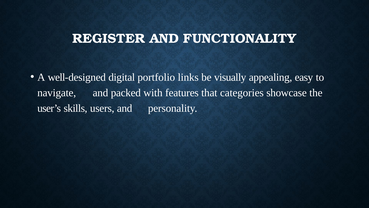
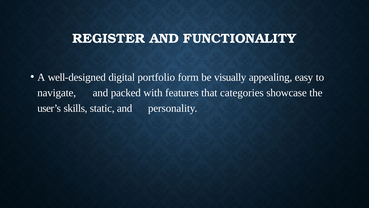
links: links -> form (188, 77)
users: users -> static (102, 108)
